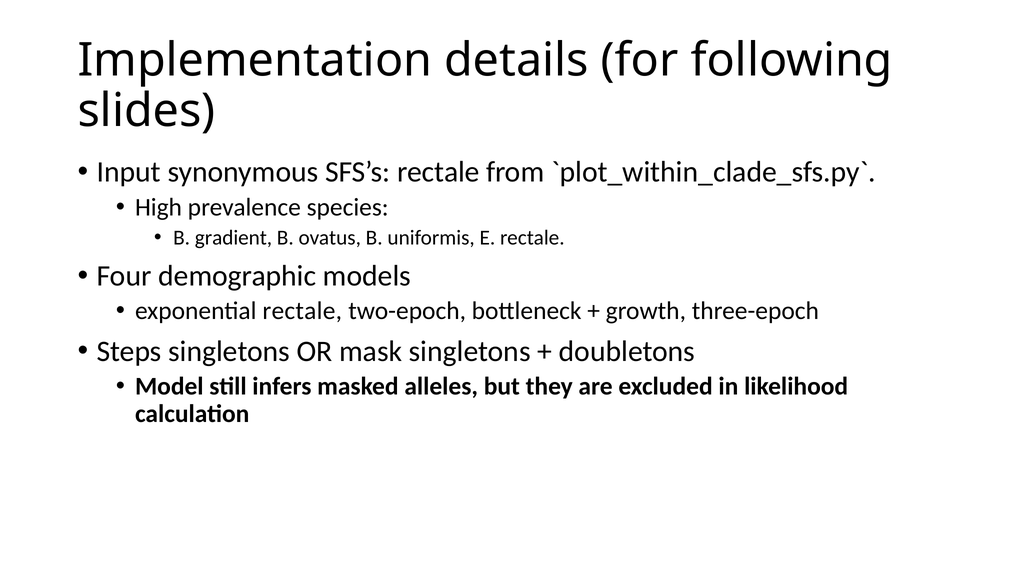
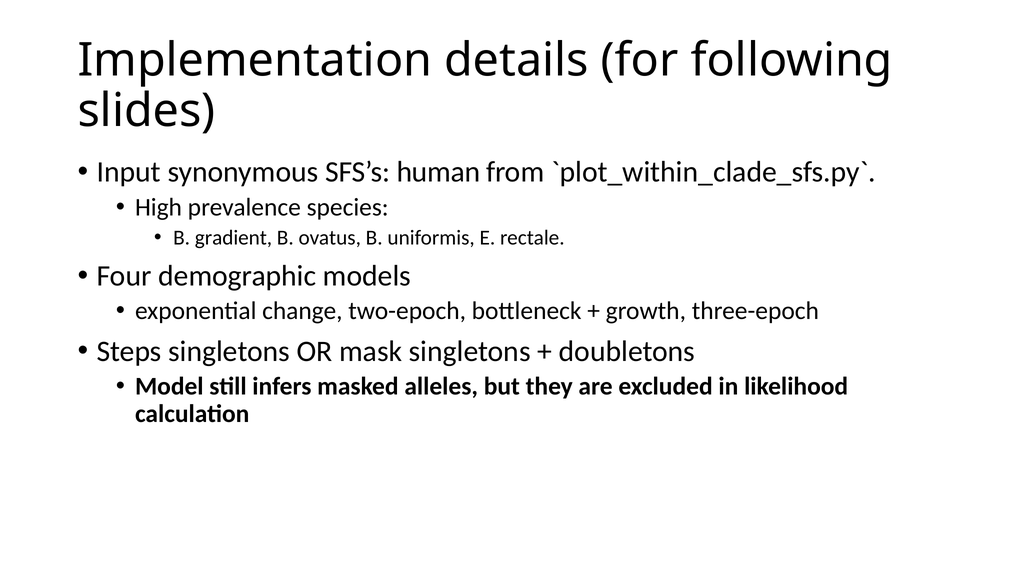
SFS’s rectale: rectale -> human (438, 172)
exponential rectale: rectale -> change (302, 311)
